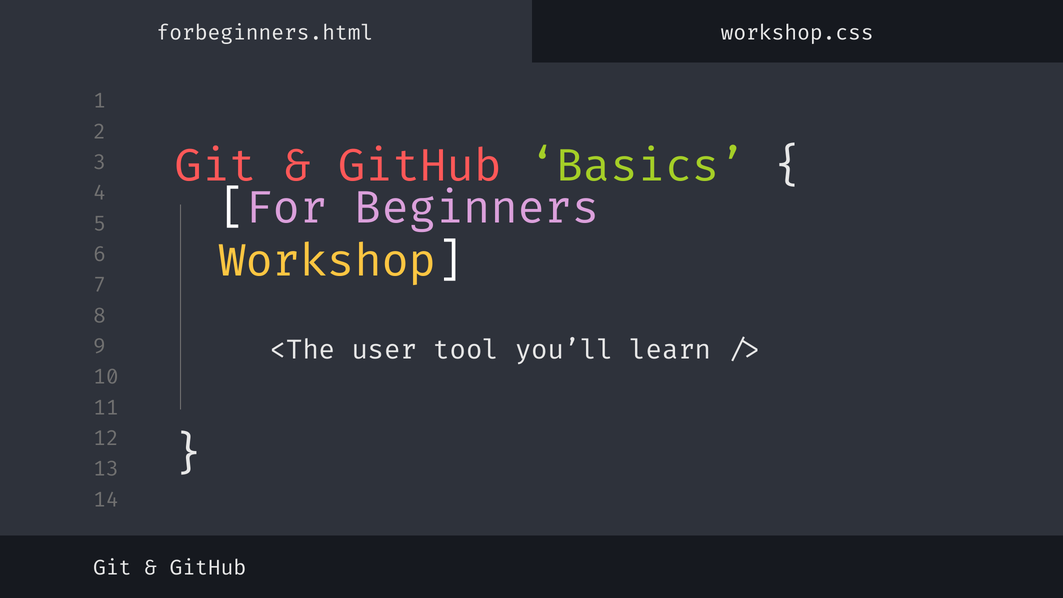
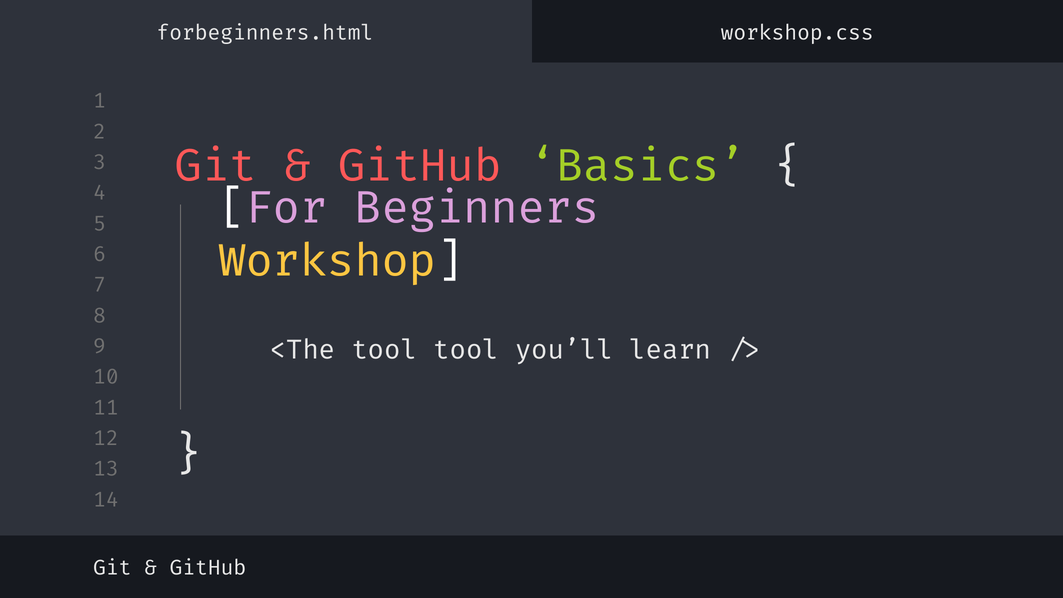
<The user: user -> tool (384, 350)
